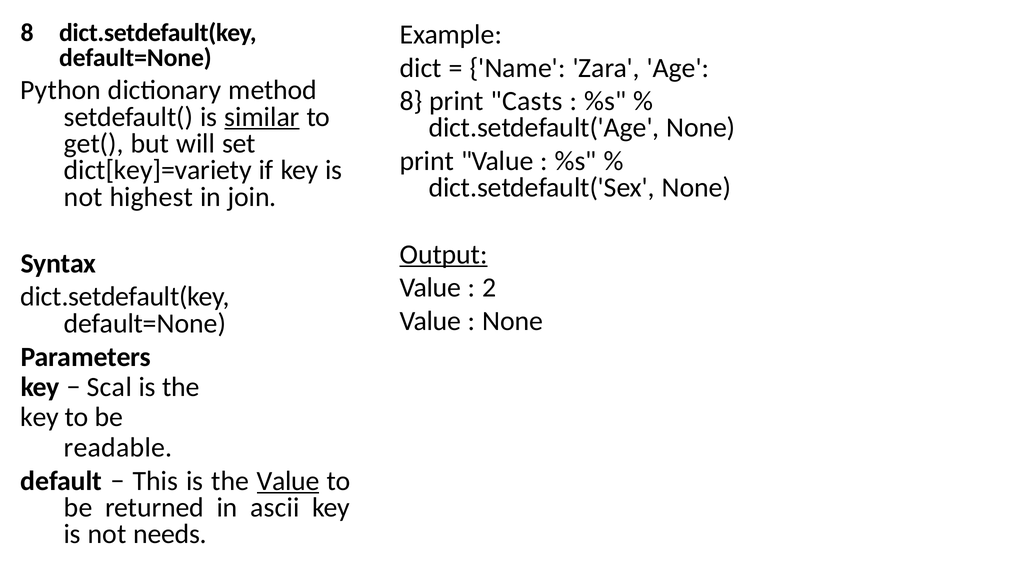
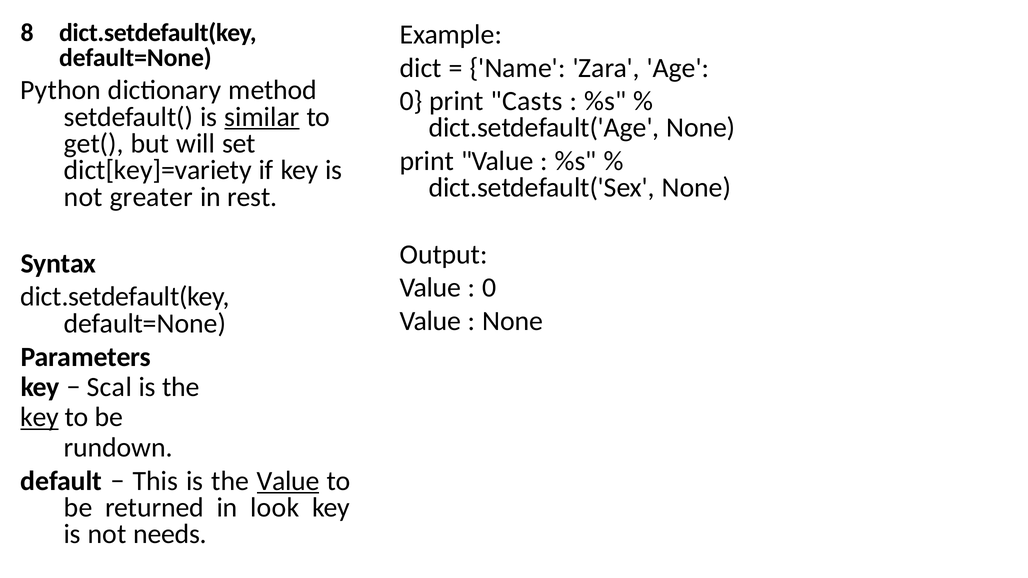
8: 8 -> 0 (411, 101)
highest: highest -> greater (151, 197)
join: join -> rest (252, 197)
Output underline: present -> none (444, 255)
2: 2 -> 0 (489, 288)
key underline: none -> present (40, 417)
readable: readable -> rundown (118, 448)
ascii: ascii -> look (275, 508)
